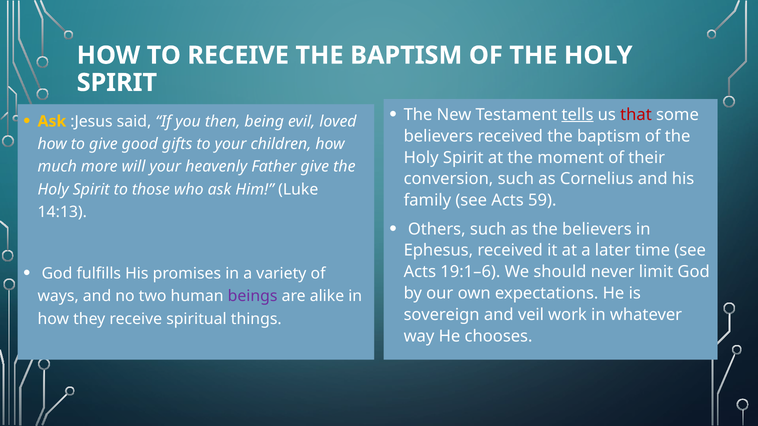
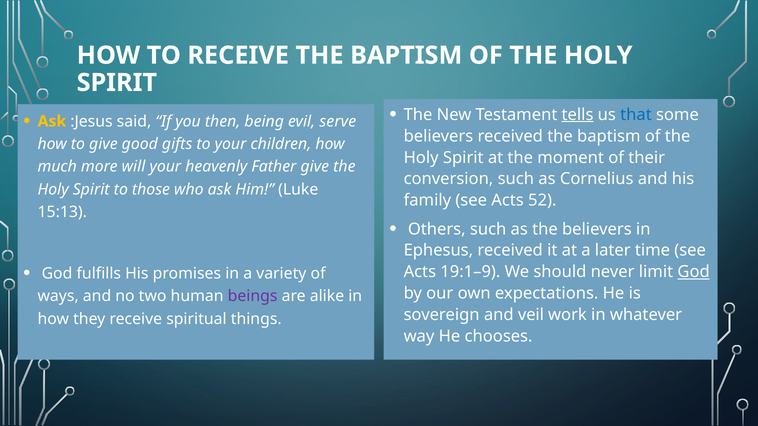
that colour: red -> blue (636, 115)
loved: loved -> serve (338, 121)
59: 59 -> 52 (542, 201)
14:13: 14:13 -> 15:13 (62, 212)
19:1–6: 19:1–6 -> 19:1–9 (470, 272)
God underline: none -> present (694, 272)
